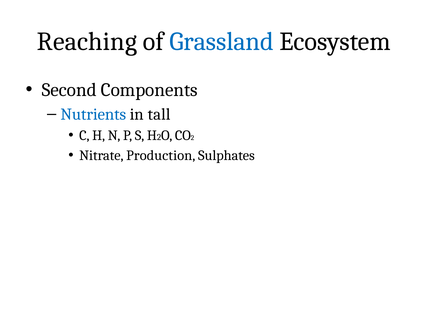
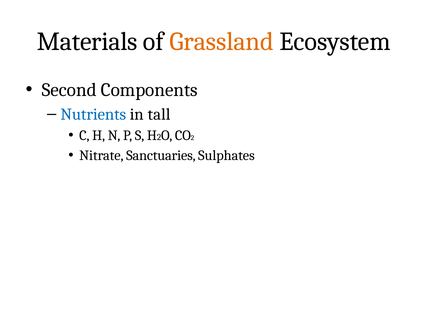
Reaching: Reaching -> Materials (87, 41)
Grassland colour: blue -> orange (222, 41)
Production: Production -> Sanctuaries (161, 156)
